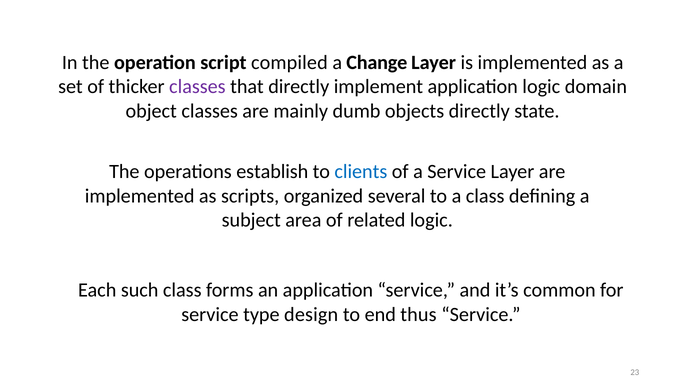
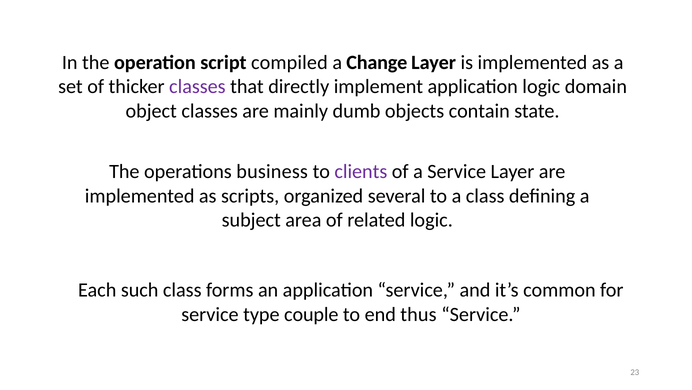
objects directly: directly -> contain (479, 111)
establish: establish -> business (272, 171)
clients colour: blue -> purple (361, 171)
design: design -> couple (311, 314)
